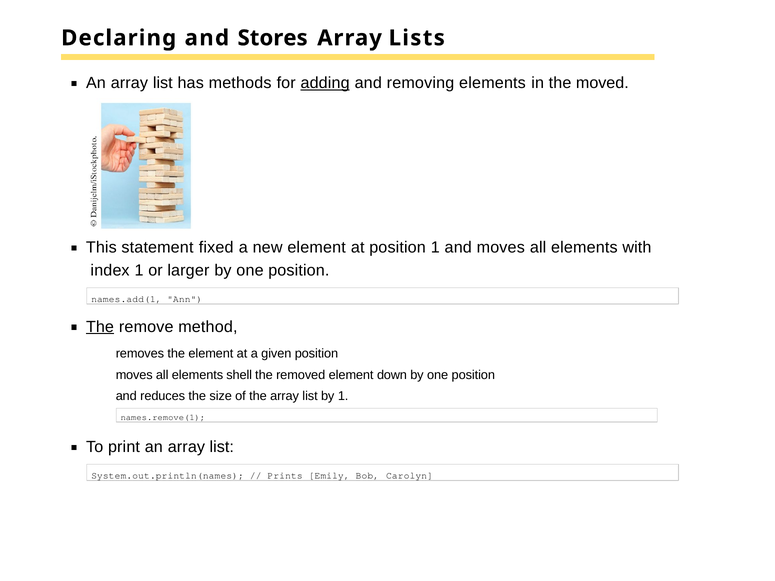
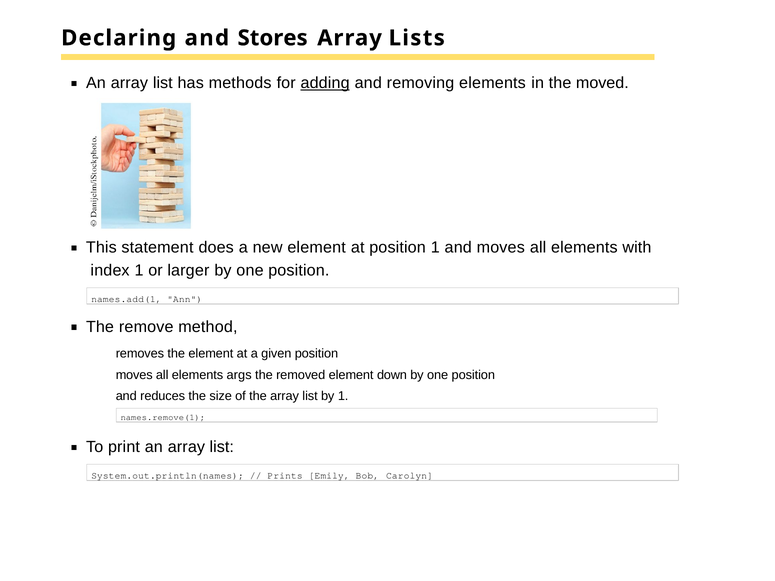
fixed: fixed -> does (216, 248)
The underline: present -> none (100, 327)
shell: shell -> args (239, 375)
